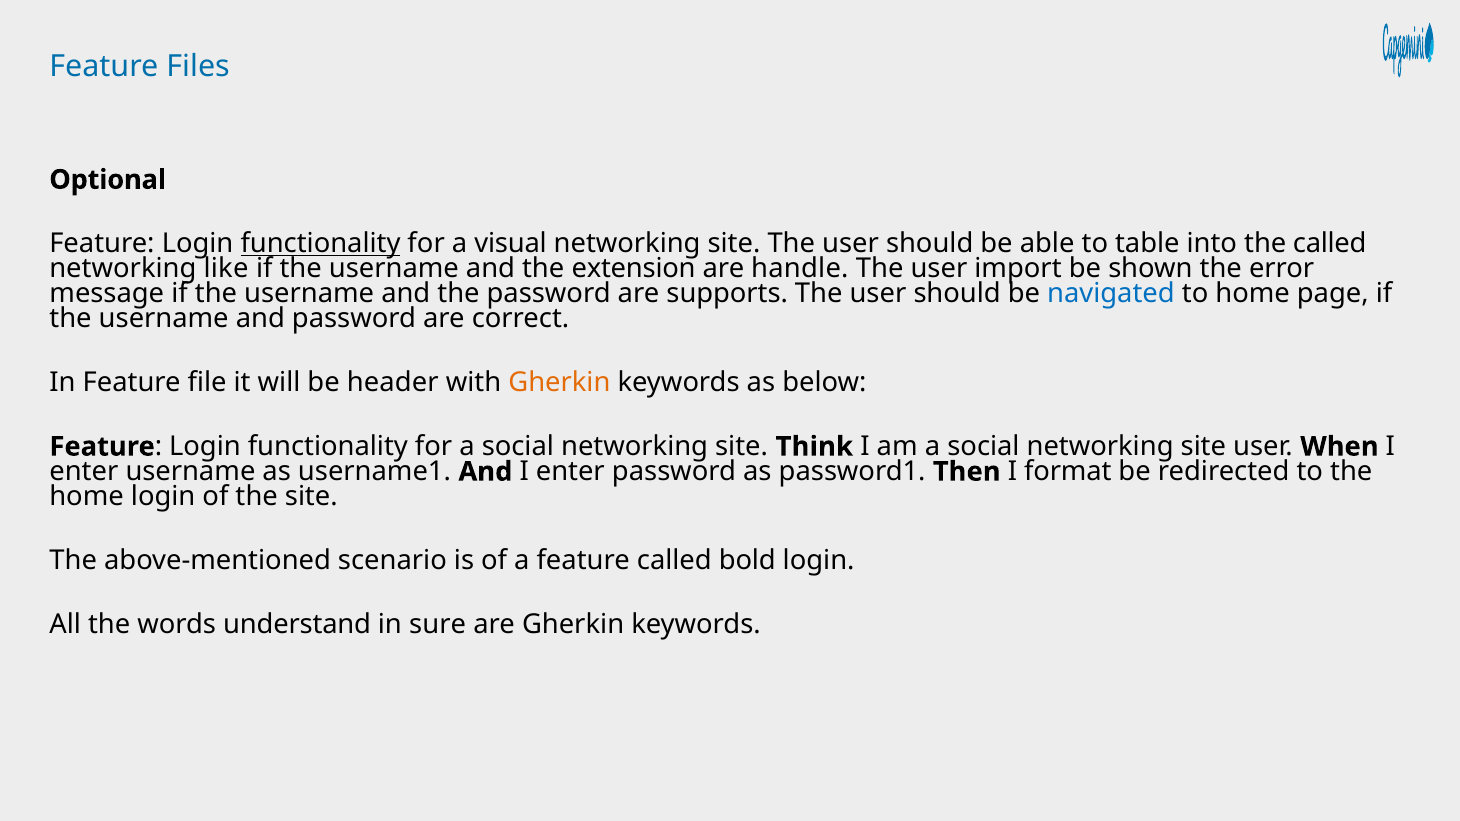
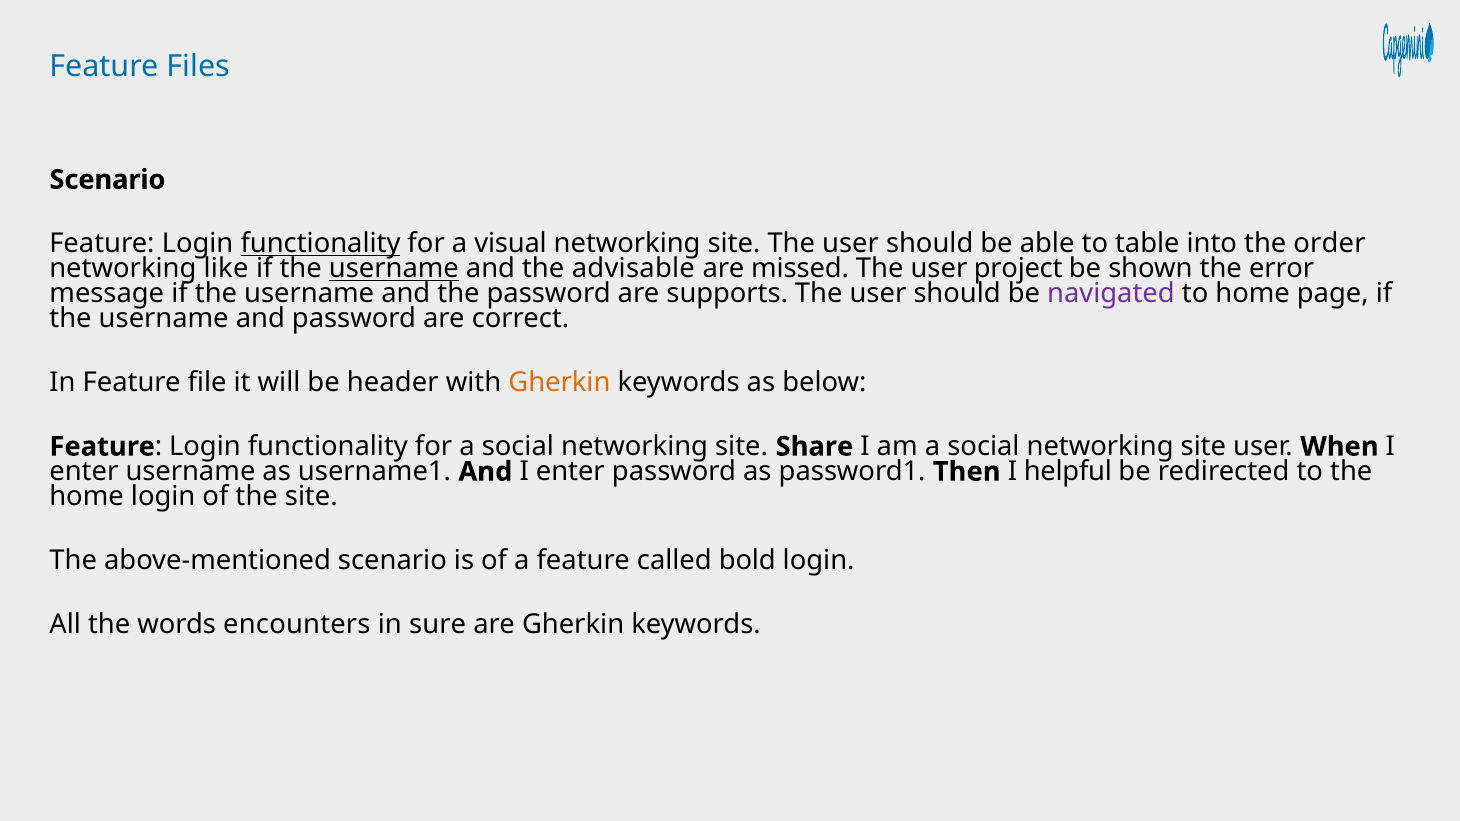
Optional: Optional -> Scenario (107, 180)
the called: called -> order (1330, 244)
username underline: none -> present (394, 269)
extension: extension -> advisable (633, 269)
handle: handle -> missed (800, 269)
import: import -> project (1018, 269)
navigated colour: blue -> purple (1111, 294)
Think: Think -> Share (814, 447)
format: format -> helpful (1068, 472)
understand: understand -> encounters (297, 625)
